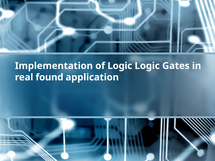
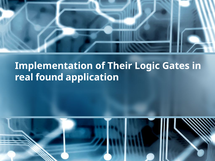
of Logic: Logic -> Their (120, 66)
